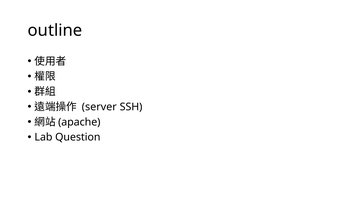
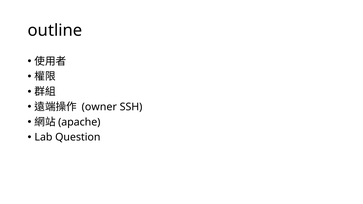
server: server -> owner (99, 107)
